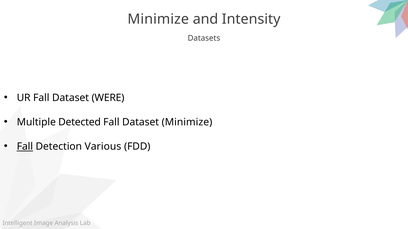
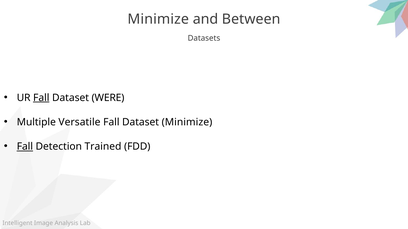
Intensity: Intensity -> Between (251, 19)
Fall underline: none -> present (41, 98)
Detected: Detected -> Versatile (79, 122)
Various: Various -> Trained (103, 147)
